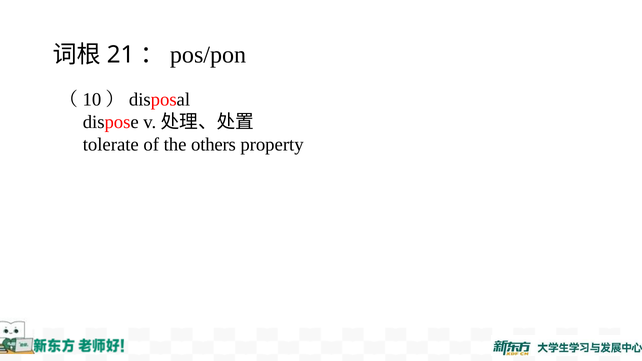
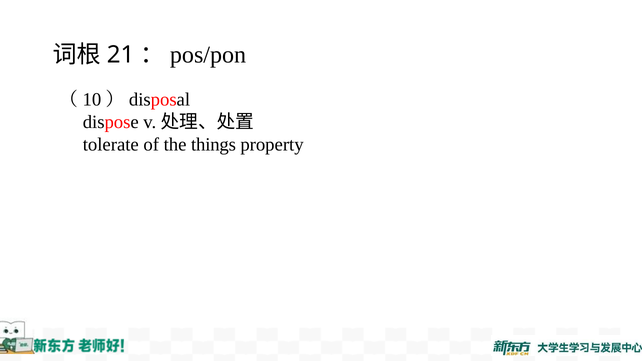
others: others -> things (214, 145)
